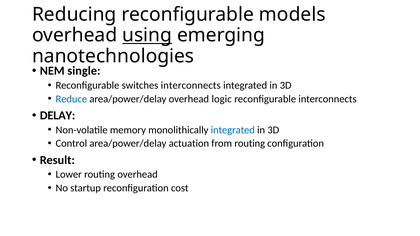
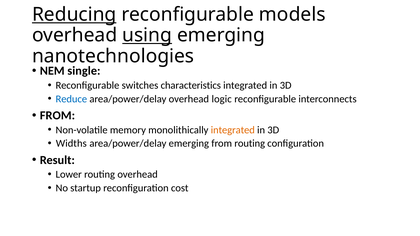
Reducing underline: none -> present (74, 14)
switches interconnects: interconnects -> characteristics (191, 85)
DELAY: DELAY -> FROM (57, 116)
integrated colour: blue -> orange (233, 130)
Control: Control -> Widths (71, 144)
area/power/delay actuation: actuation -> emerging (189, 144)
